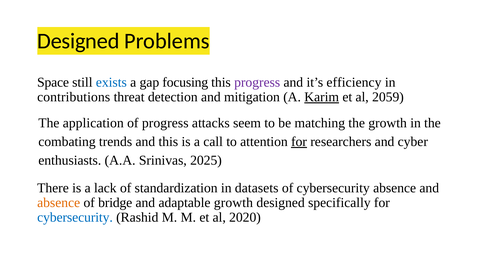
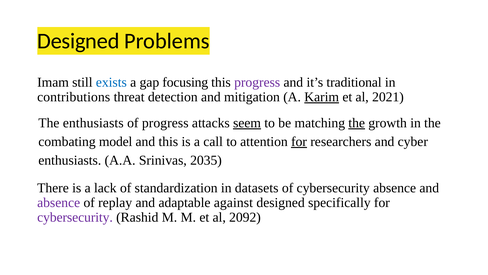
Space: Space -> Imam (53, 82)
efficiency: efficiency -> traditional (354, 82)
2059: 2059 -> 2021 (388, 97)
The application: application -> enthusiasts (93, 123)
seem underline: none -> present (247, 123)
the underline: none -> present (357, 123)
trends: trends -> model (116, 141)
2025: 2025 -> 2035 (206, 160)
absence colour: orange -> purple (59, 202)
bridge: bridge -> replay (115, 202)
adaptable growth: growth -> against (233, 202)
cybersecurity colour: blue -> purple (75, 217)
2020: 2020 -> 2092 (245, 217)
